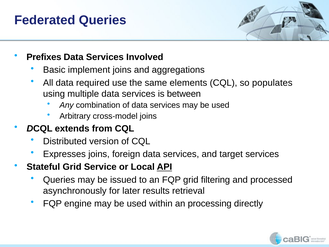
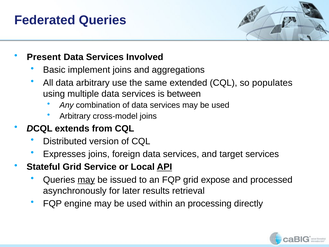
Prefixes: Prefixes -> Present (44, 57)
data required: required -> arbitrary (93, 83)
elements: elements -> extended (188, 83)
may underline: none -> present (86, 180)
filtering: filtering -> expose (215, 180)
